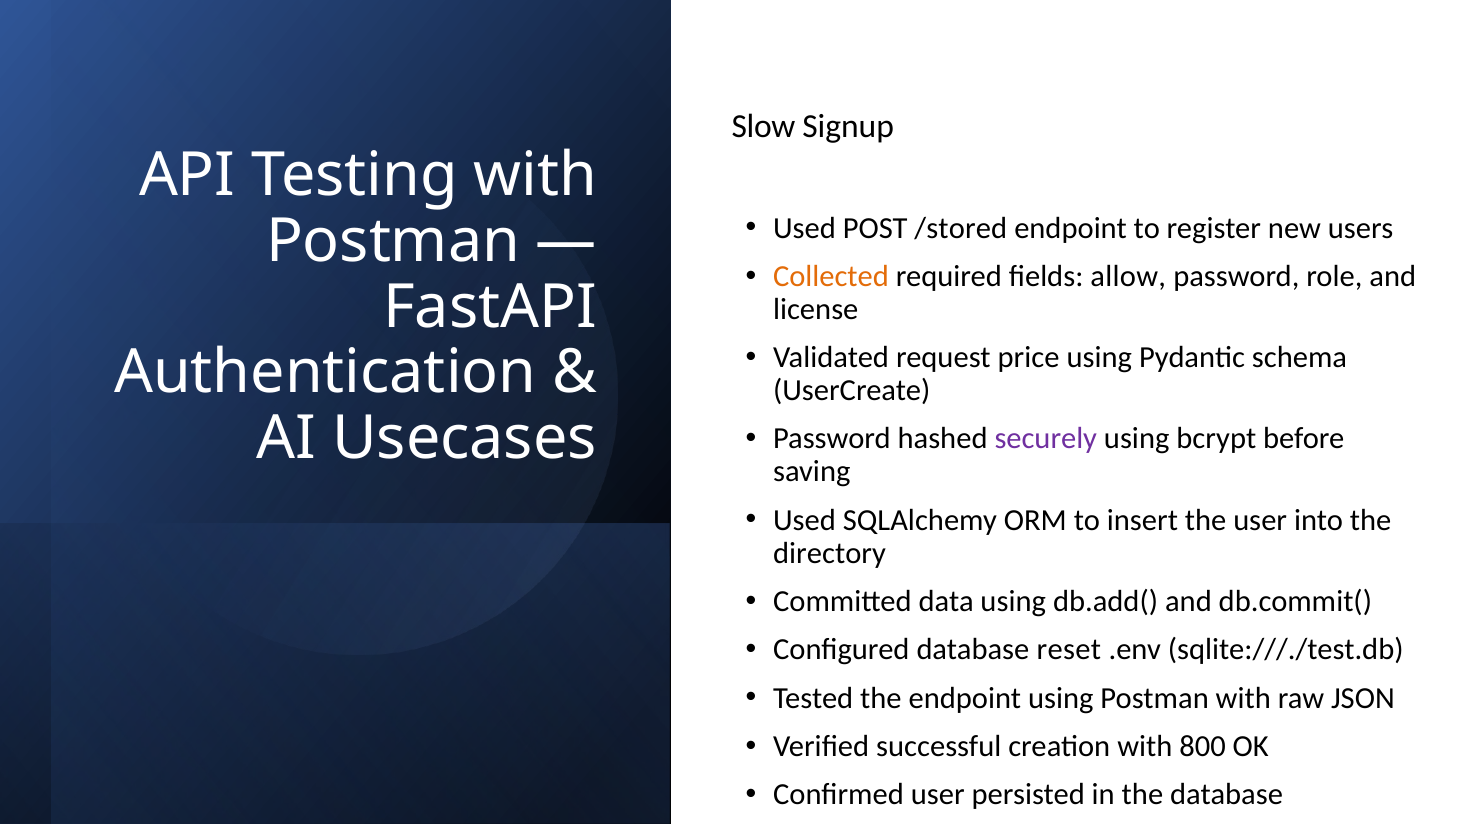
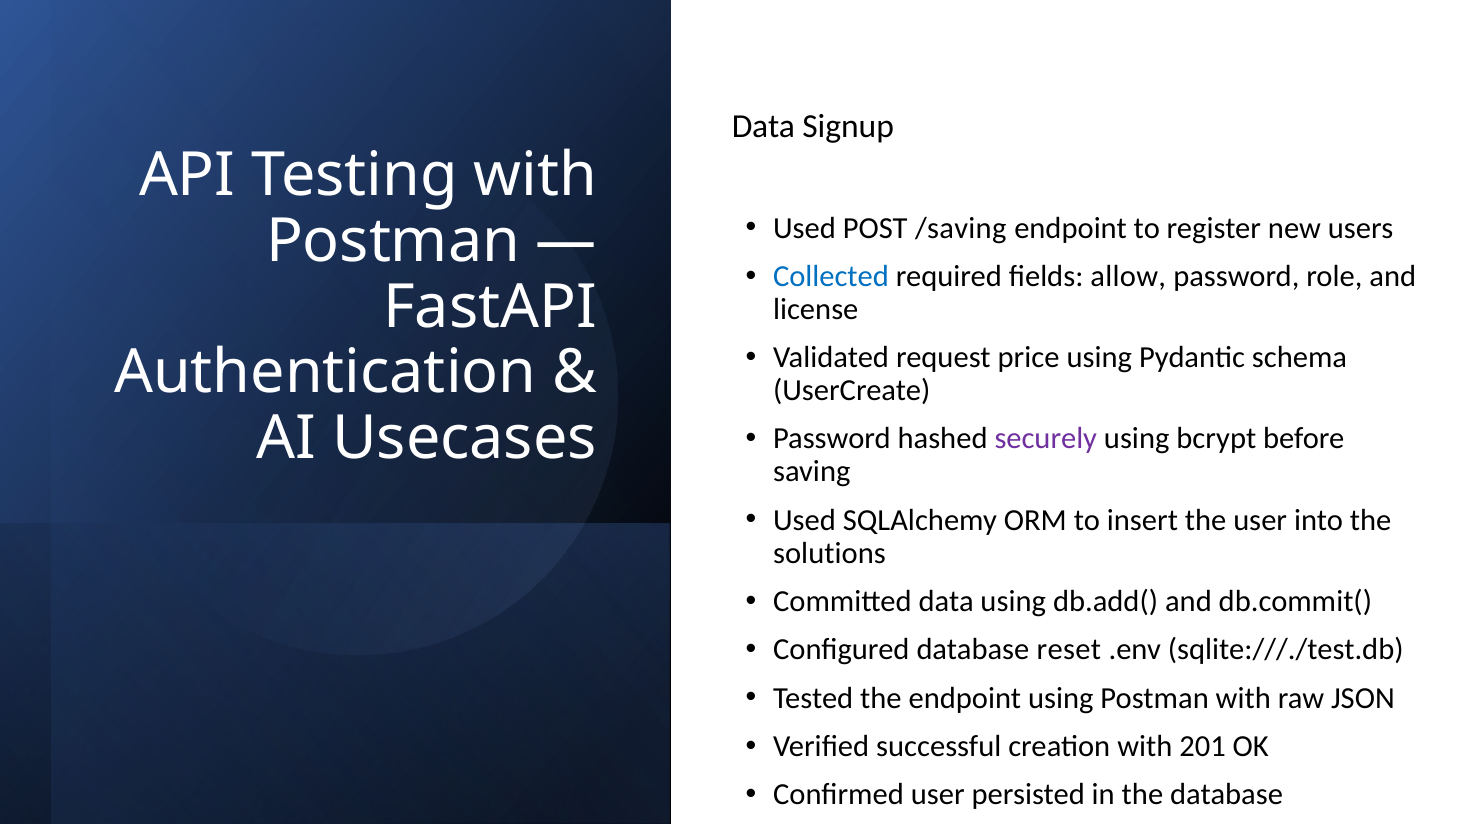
Slow: Slow -> Data (763, 127)
/stored: /stored -> /saving (961, 228)
Collected colour: orange -> blue (831, 277)
directory: directory -> solutions (829, 554)
800: 800 -> 201 (1203, 747)
